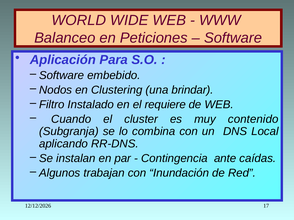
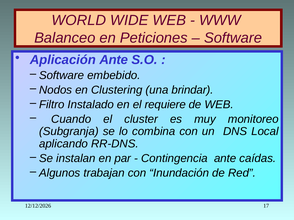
Aplicación Para: Para -> Ante (114, 60)
contenido: contenido -> monitoreo (253, 119)
